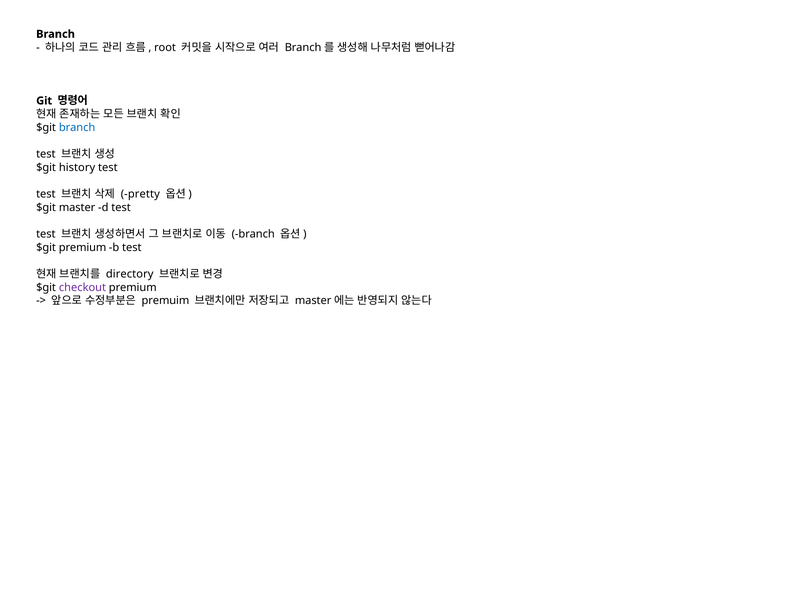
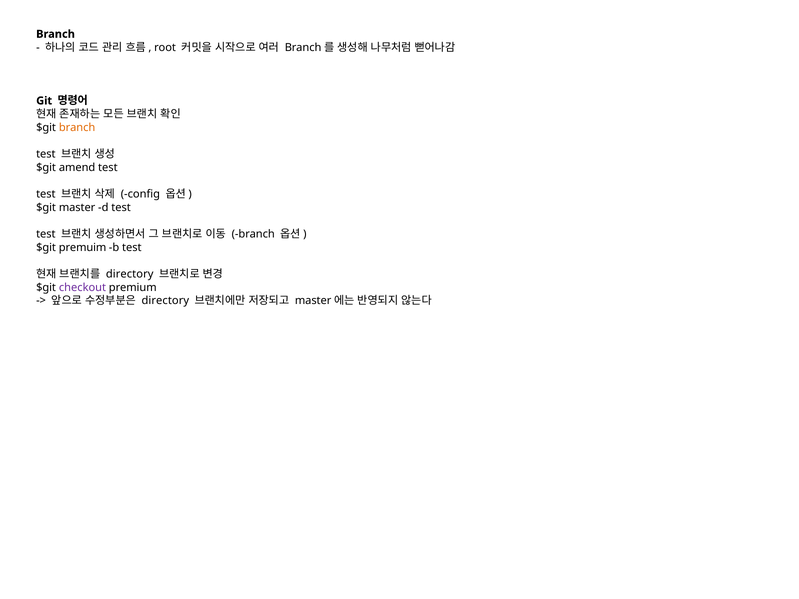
branch colour: blue -> orange (77, 127)
history: history -> amend (77, 167)
pretty: pretty -> config (140, 194)
$git premium: premium -> premuim (83, 248)
premuim: premuim -> directory (165, 301)
